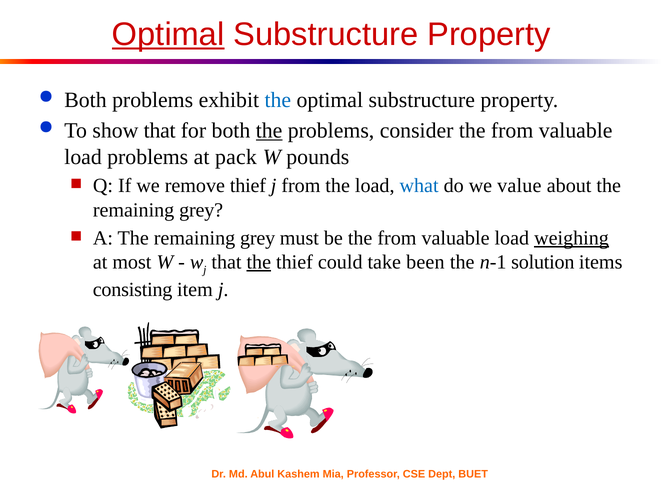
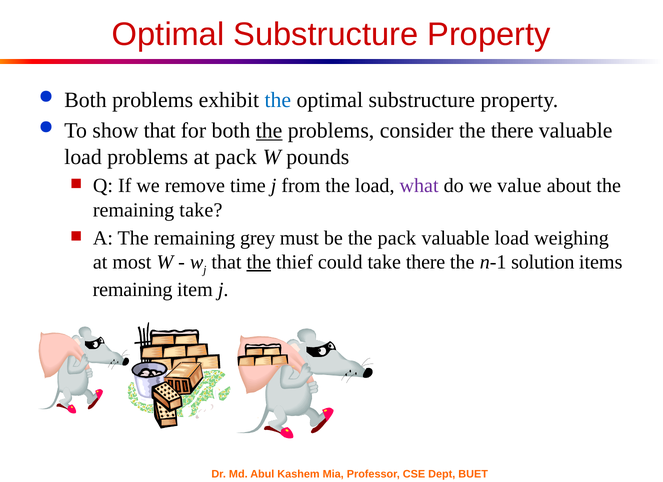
Optimal underline: present -> none (168, 35)
consider the from: from -> there (512, 131)
remove thief: thief -> time (248, 186)
what colour: blue -> purple (419, 186)
grey: grey -> take (201, 210)
be the from: from -> pack (397, 238)
weighing underline: present -> none (572, 238)
take been: been -> there (426, 262)
consisting: consisting -> remaining (133, 290)
